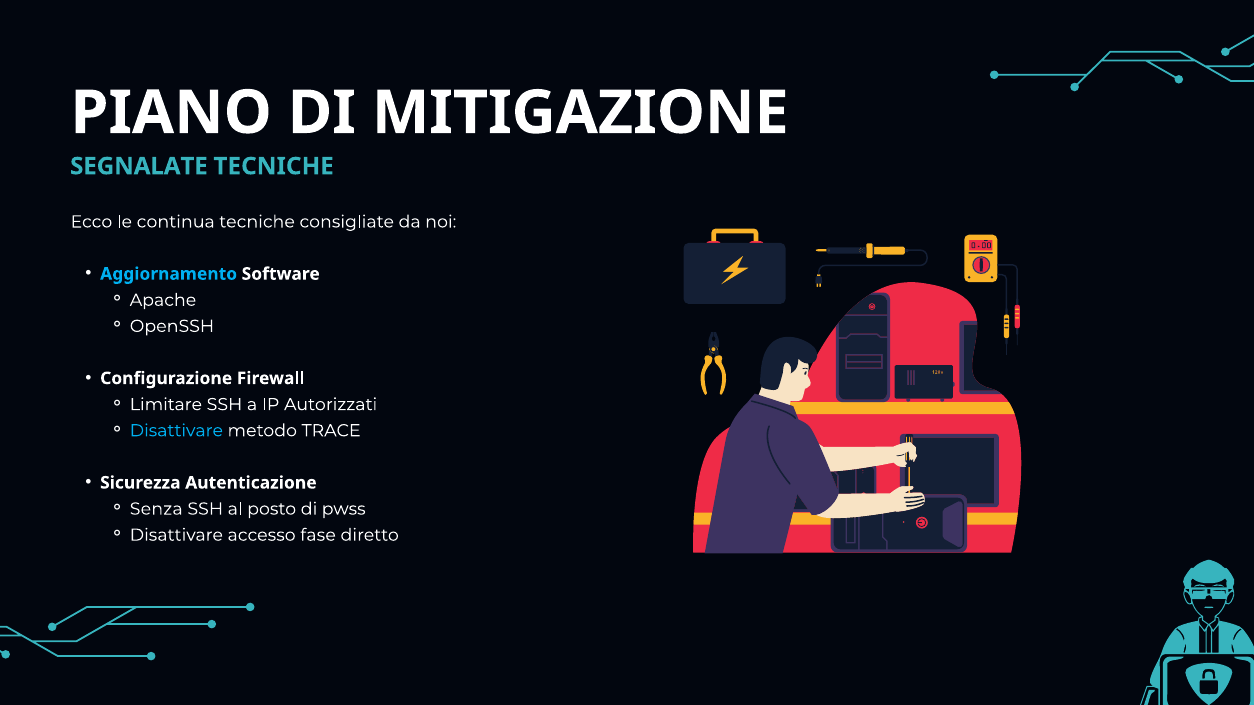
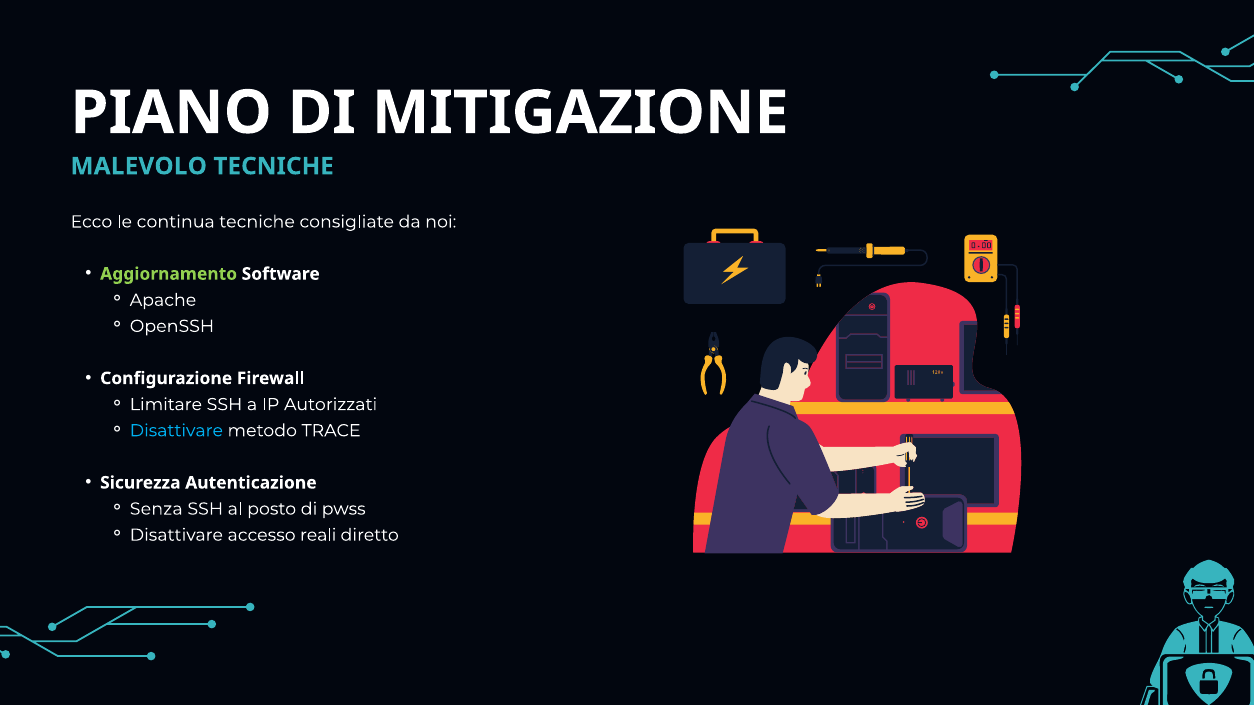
SEGNALATE: SEGNALATE -> MALEVOLO (139, 166)
Aggiornamento colour: light blue -> light green (169, 274)
fase: fase -> reali (318, 535)
